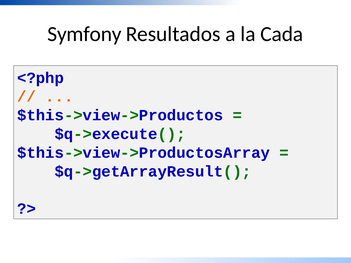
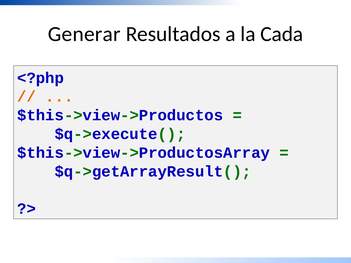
Symfony: Symfony -> Generar (84, 34)
